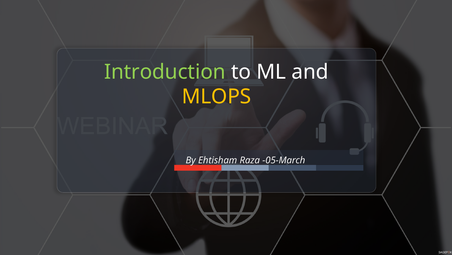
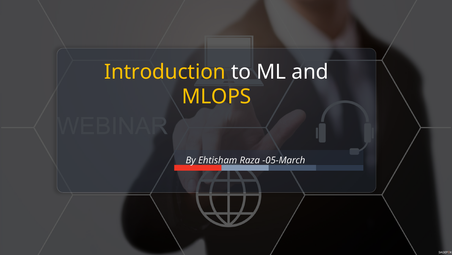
Introduction colour: light green -> yellow (165, 72)
